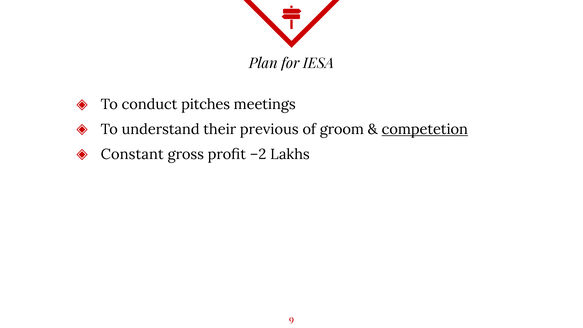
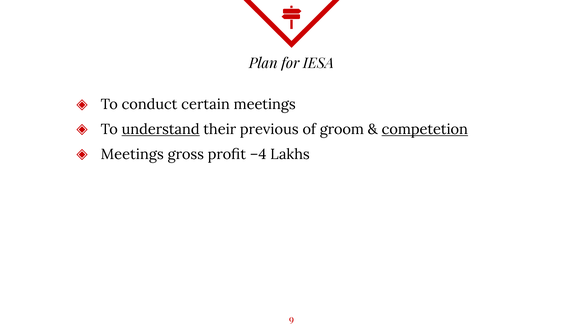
pitches: pitches -> certain (206, 104)
understand underline: none -> present (161, 129)
Constant: Constant -> Meetings (132, 154)
–2: –2 -> –4 (258, 154)
